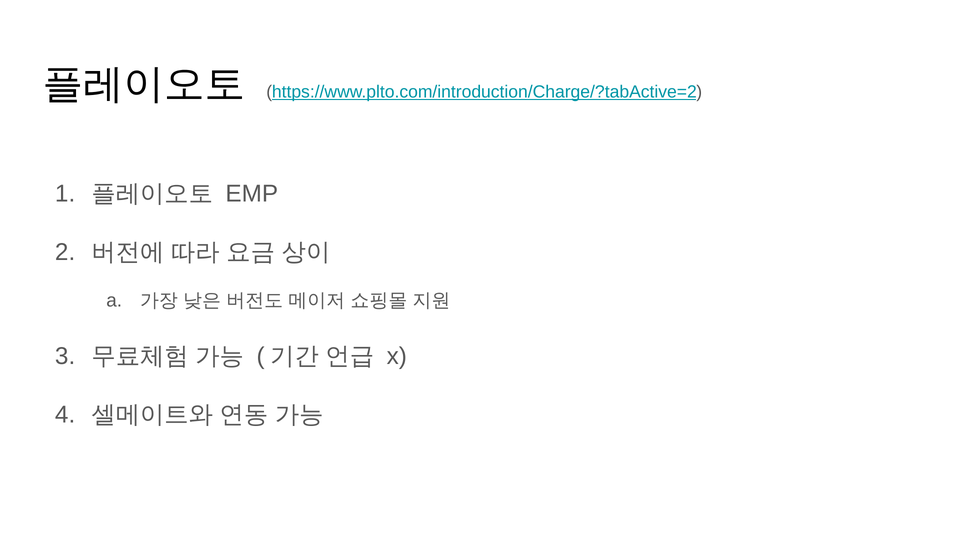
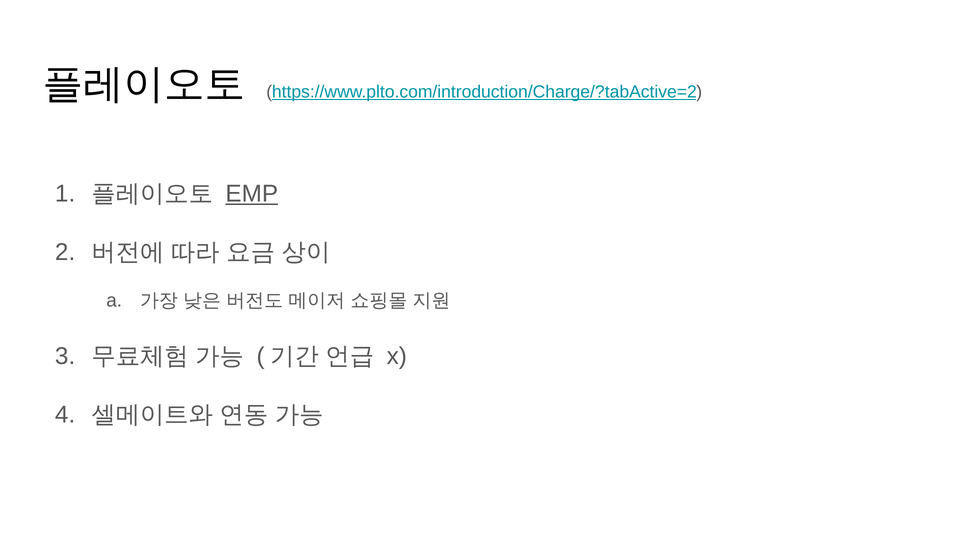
EMP underline: none -> present (252, 194)
